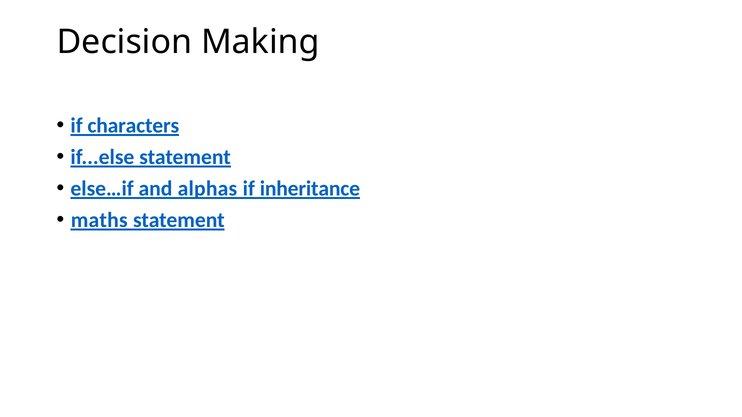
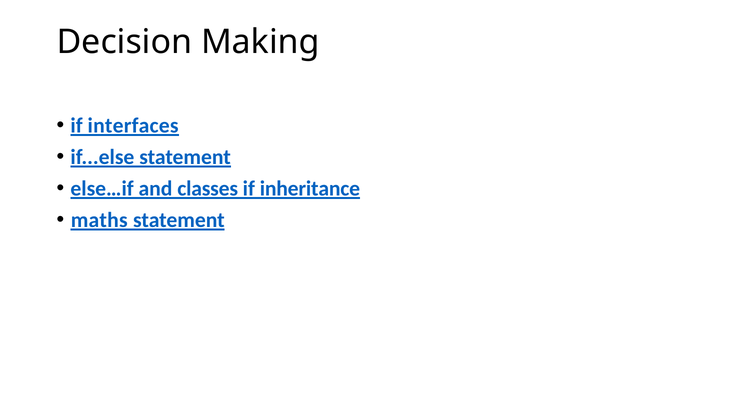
characters: characters -> interfaces (133, 126)
alphas: alphas -> classes (208, 189)
